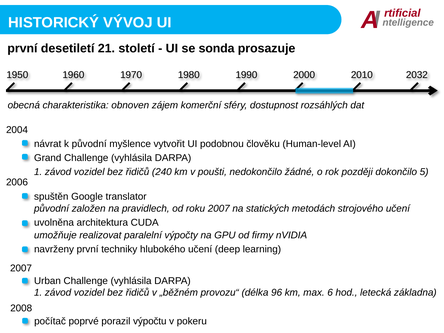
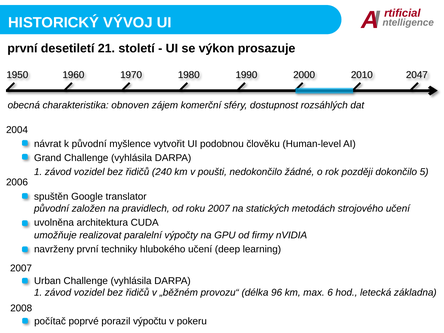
sonda: sonda -> výkon (216, 48)
2032: 2032 -> 2047 (417, 75)
